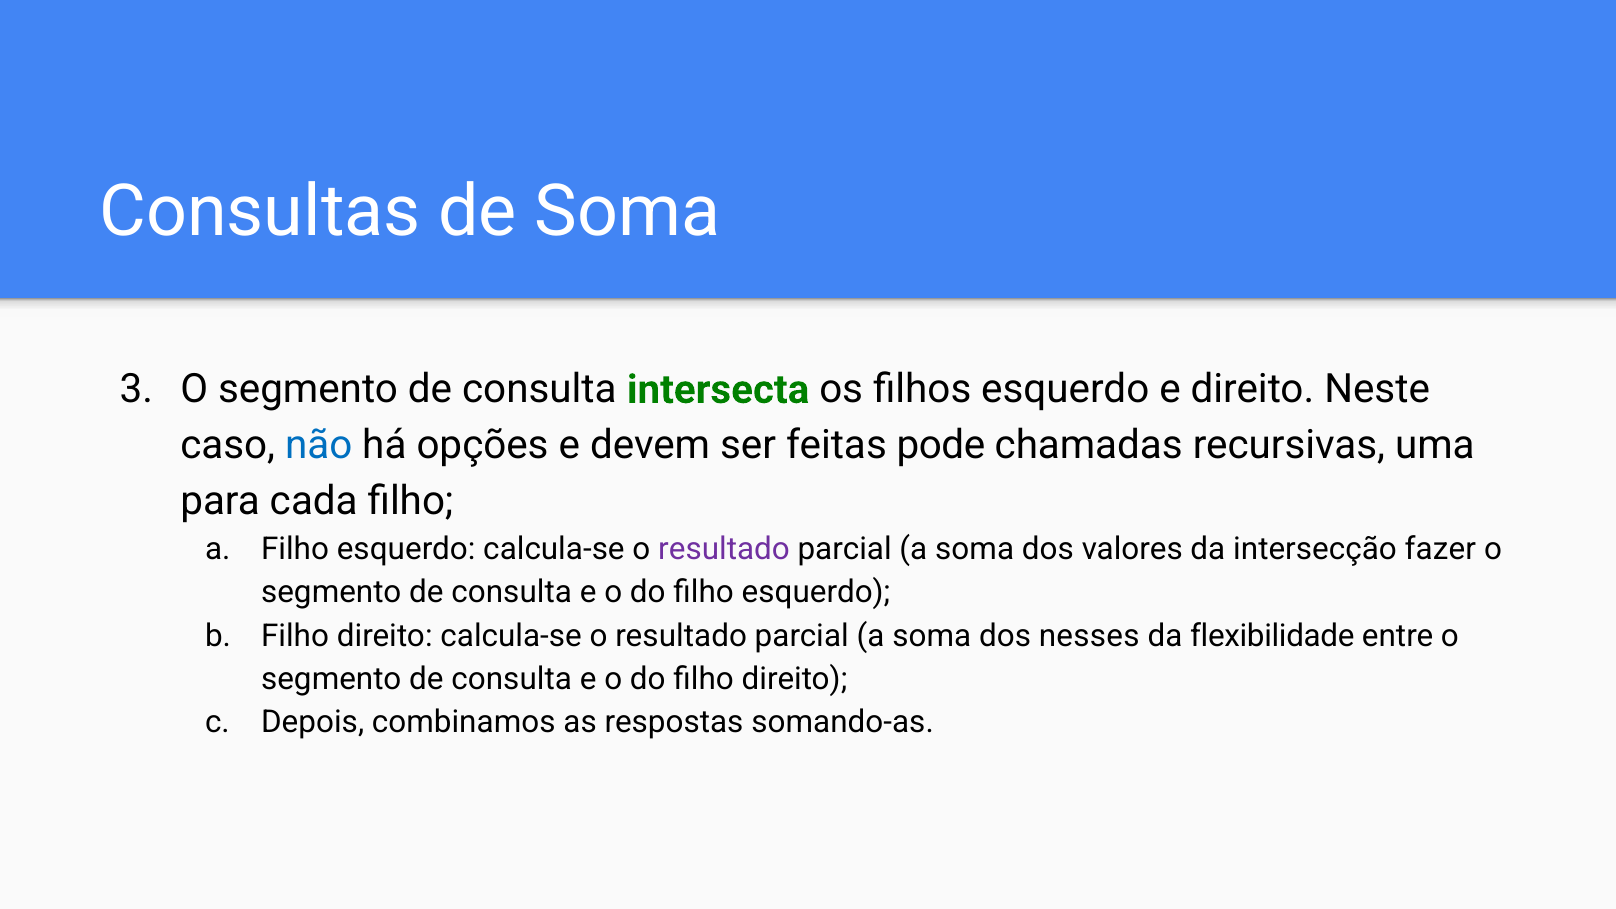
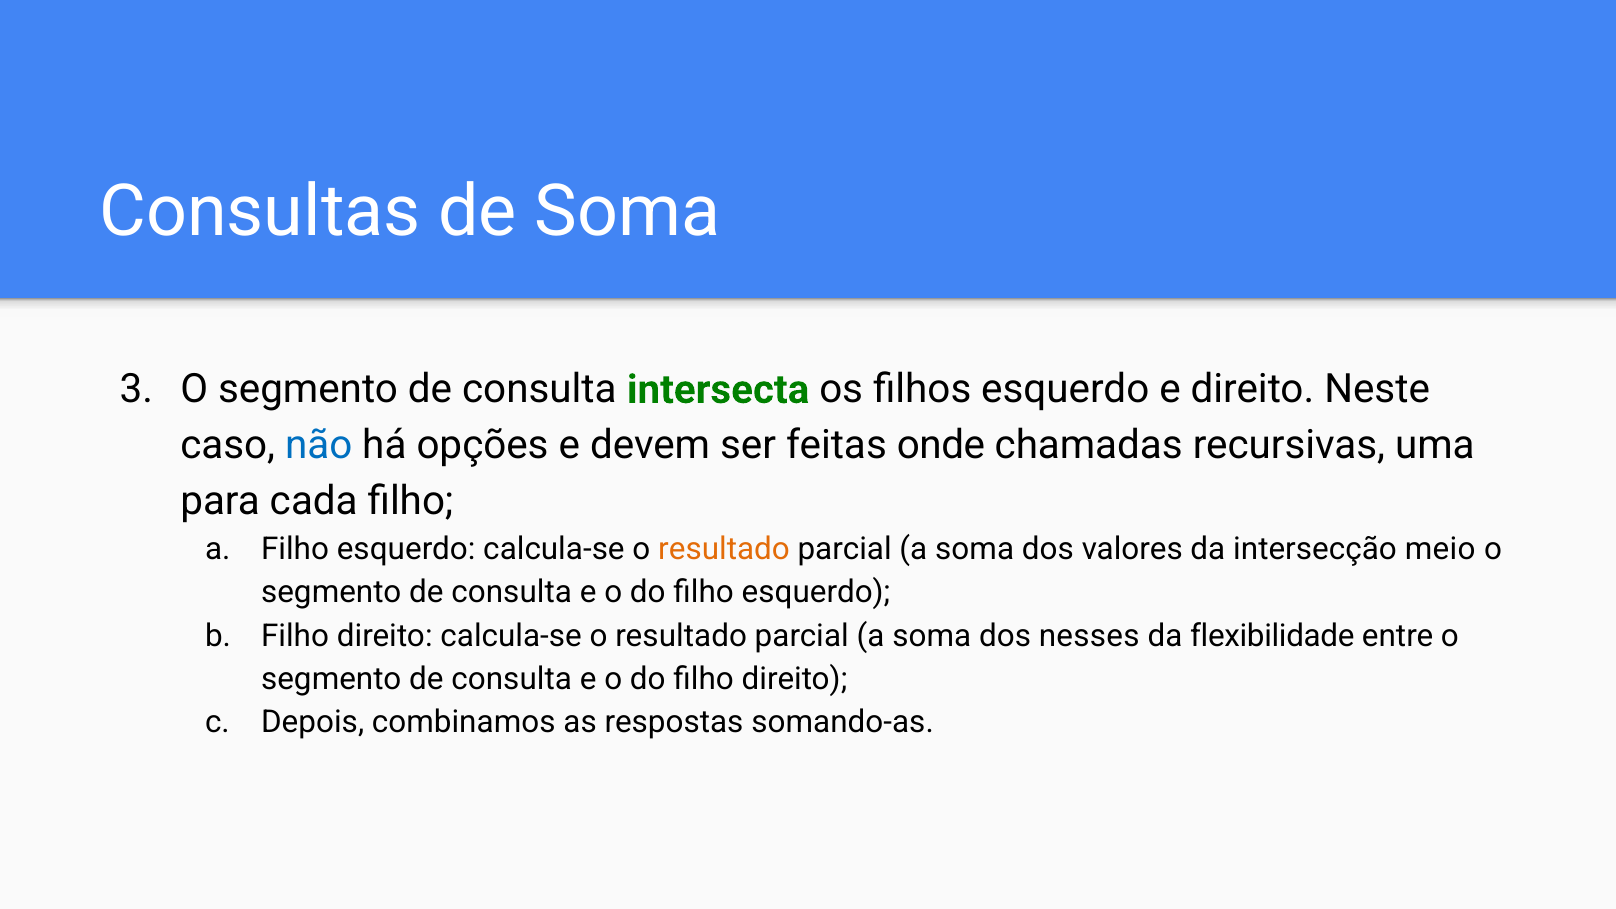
pode: pode -> onde (941, 445)
resultado colour: purple -> orange (724, 549)
fazer: fazer -> meio (1440, 549)
